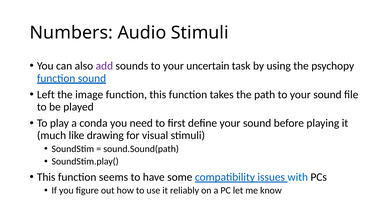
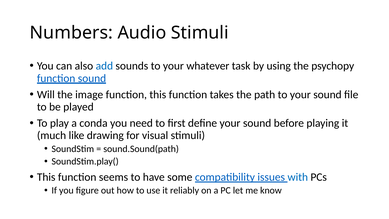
add colour: purple -> blue (104, 66)
uncertain: uncertain -> whatever (208, 66)
Left: Left -> Will (46, 95)
